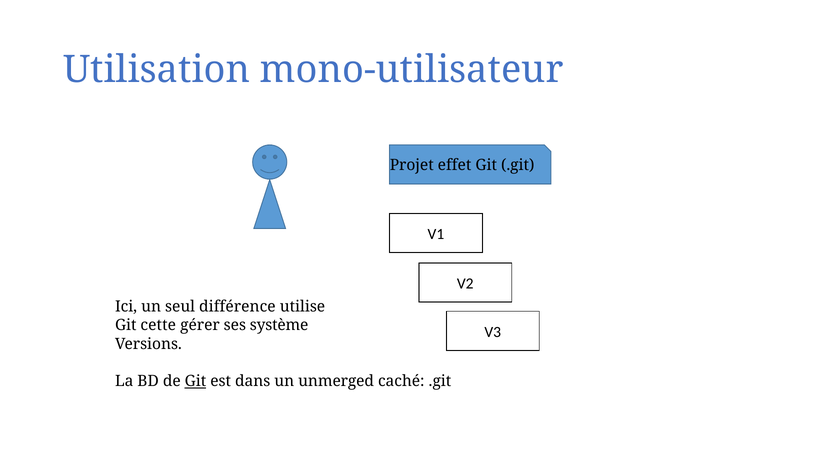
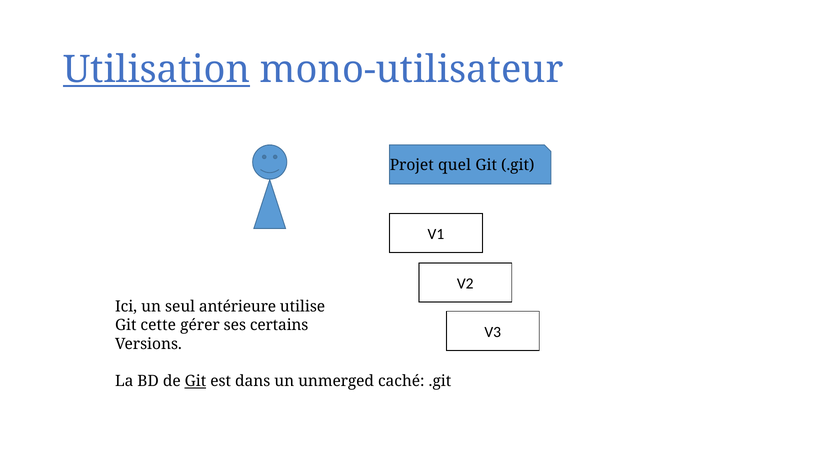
Utilisation underline: none -> present (157, 70)
effet: effet -> quel (455, 165)
différence: différence -> antérieure (238, 306)
système: système -> certains (279, 325)
